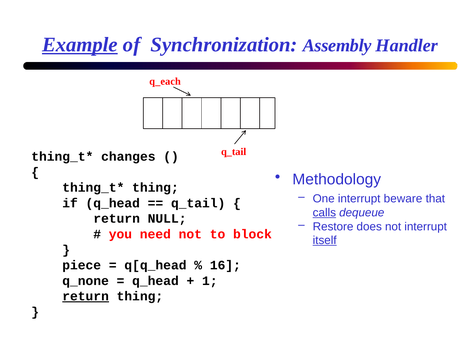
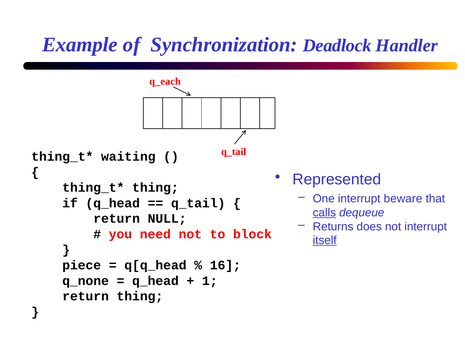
Example underline: present -> none (80, 45)
Assembly: Assembly -> Deadlock (337, 46)
changes: changes -> waiting (128, 157)
Methodology: Methodology -> Represented (337, 179)
Restore: Restore -> Returns (333, 226)
return underline: present -> none (86, 296)
